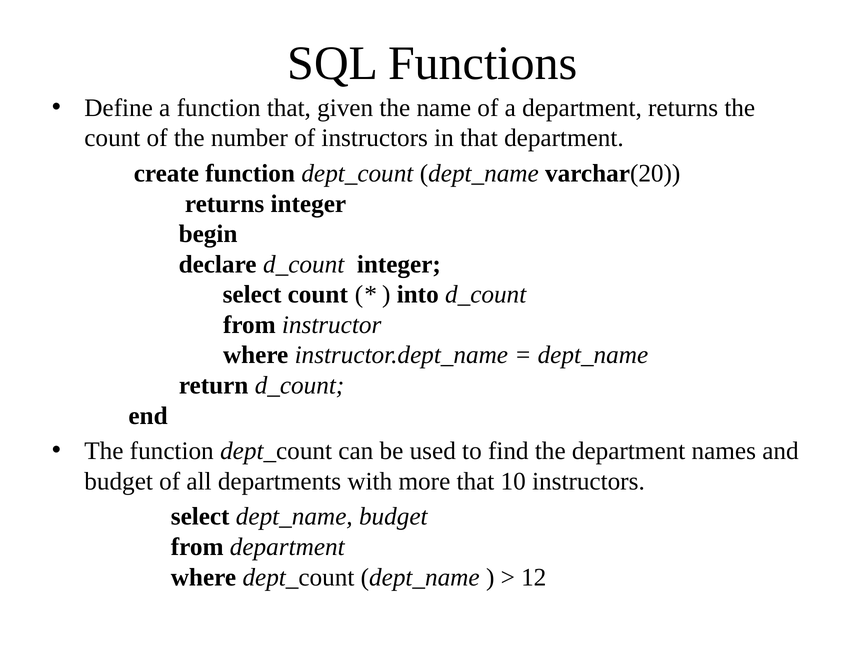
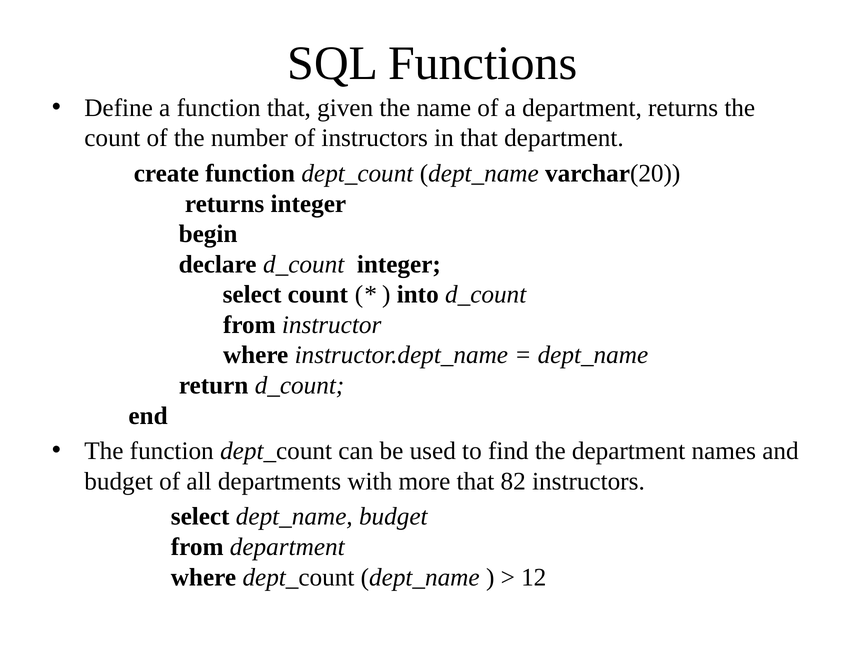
10: 10 -> 82 (513, 481)
